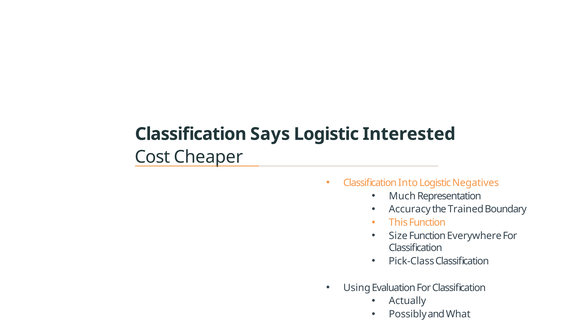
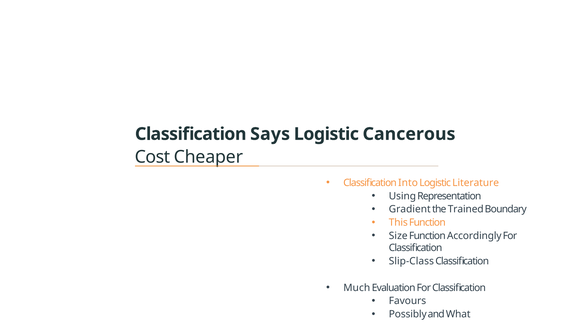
Interested: Interested -> Cancerous (409, 134)
Negatives: Negatives -> Literature (476, 183)
Much: Much -> Using (402, 196)
Accuracy: Accuracy -> Gradient (410, 209)
Everywhere: Everywhere -> Accordingly (474, 236)
Pick-Class: Pick-Class -> Slip-Class (411, 261)
Using: Using -> Much (357, 288)
Actually: Actually -> Favours (407, 301)
